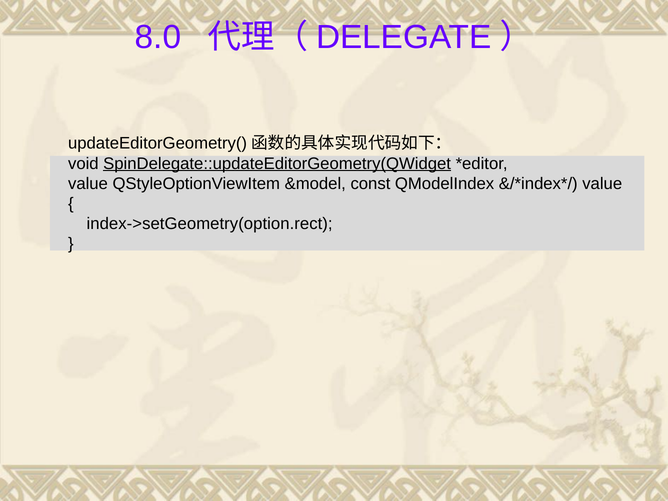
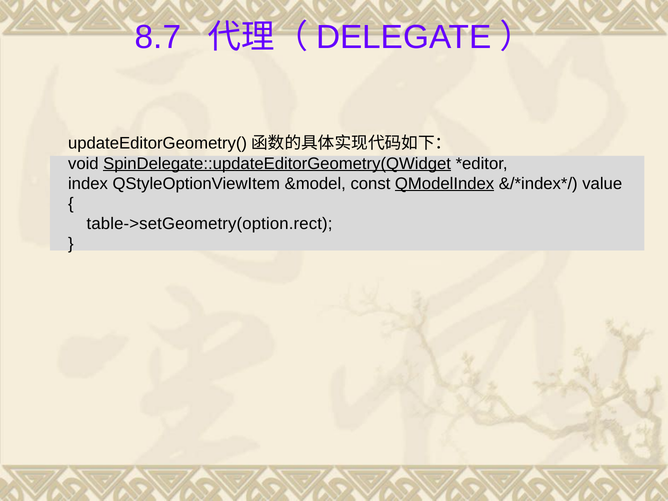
8.0: 8.0 -> 8.7 (158, 37)
value: value -> index (88, 184)
QModelIndex underline: none -> present (445, 184)
index->setGeometry(option.rect: index->setGeometry(option.rect -> table->setGeometry(option.rect (210, 224)
